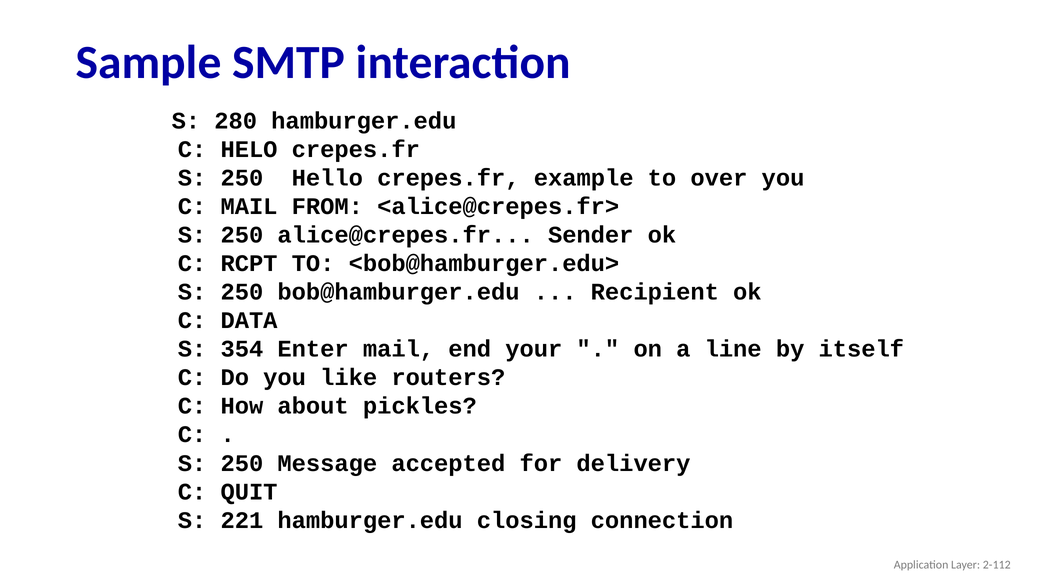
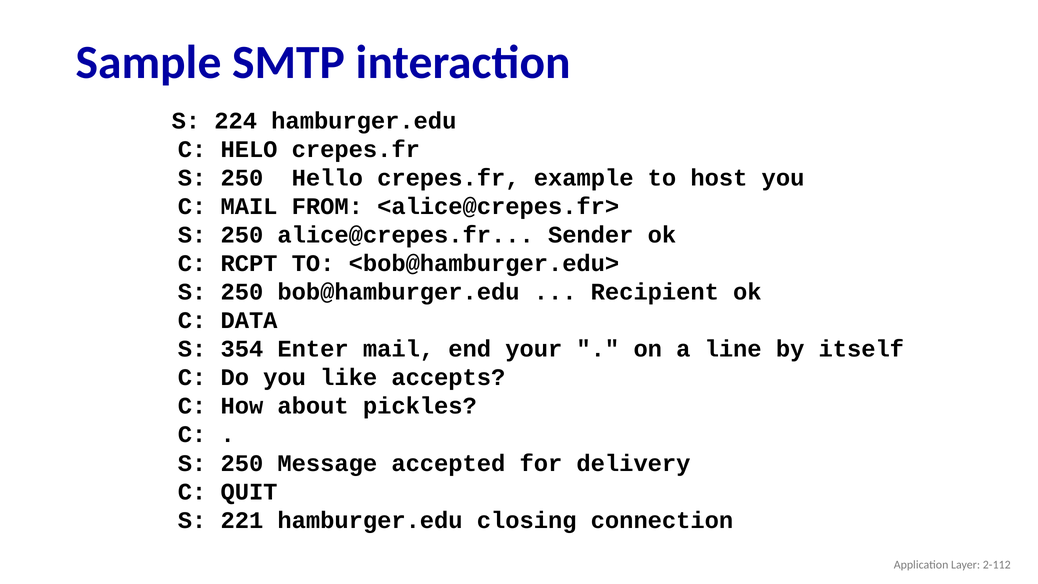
280: 280 -> 224 (236, 121)
over: over -> host (719, 178)
routers: routers -> accepts (448, 377)
